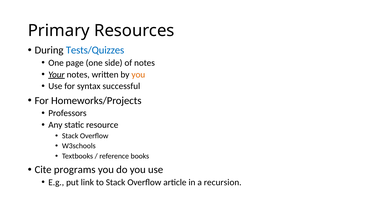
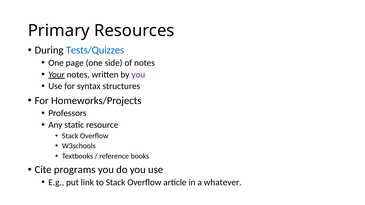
you colour: orange -> purple (138, 75)
successful: successful -> structures (121, 86)
recursion: recursion -> whatever (223, 183)
